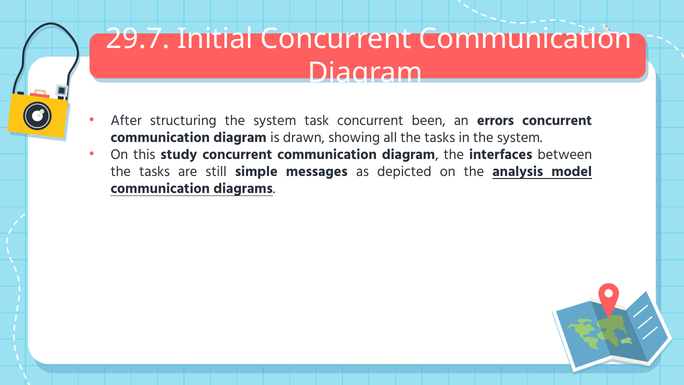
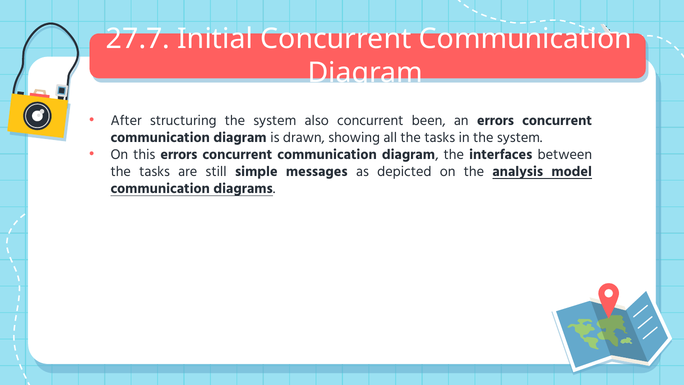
29.7: 29.7 -> 27.7 (138, 39)
task: task -> also (317, 120)
this study: study -> errors (179, 154)
